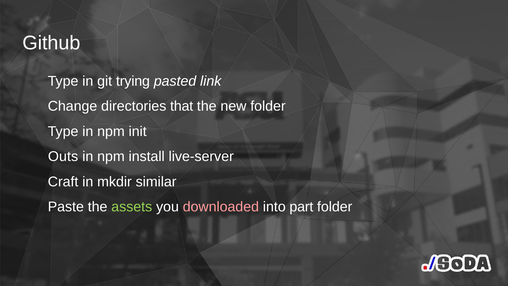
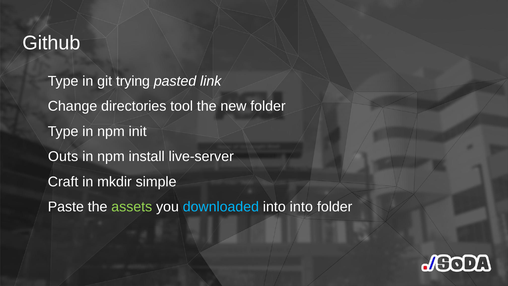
that: that -> tool (182, 106)
similar: similar -> simple (156, 182)
downloaded colour: pink -> light blue (221, 207)
into part: part -> into (301, 207)
